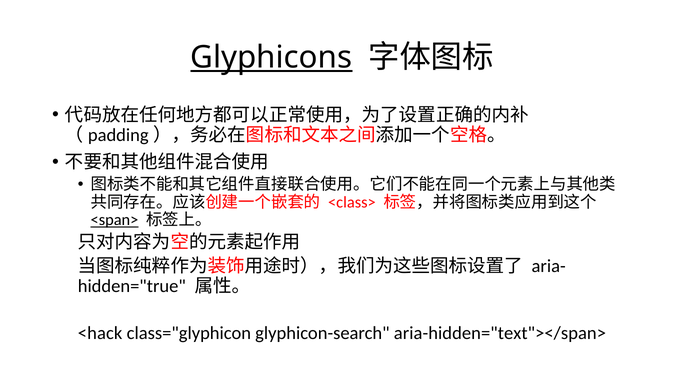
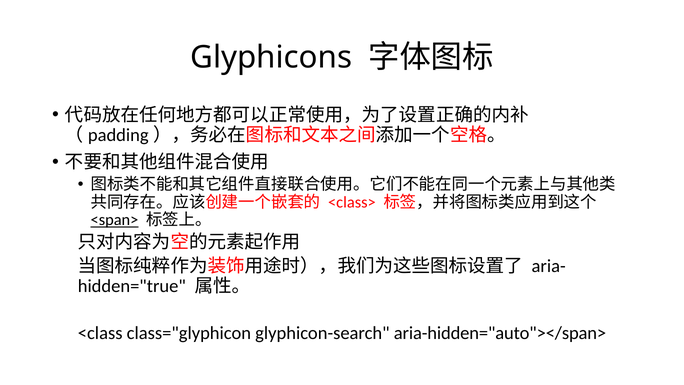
Glyphicons underline: present -> none (271, 57)
<hack: <hack -> <class (100, 333)
aria-hidden="text"></span>: aria-hidden="text"></span> -> aria-hidden="auto"></span> (500, 333)
